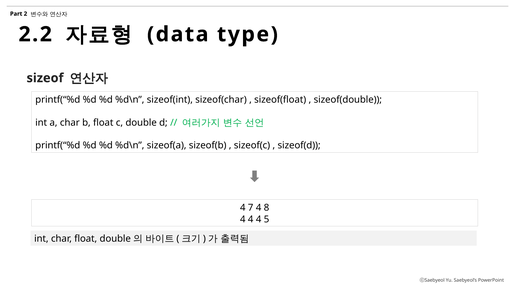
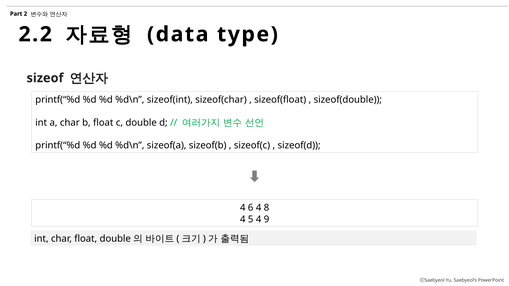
7: 7 -> 6 (251, 208)
4: 4 -> 5 (251, 220)
5: 5 -> 9 (267, 220)
